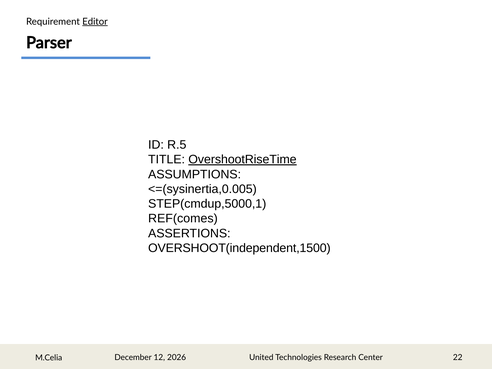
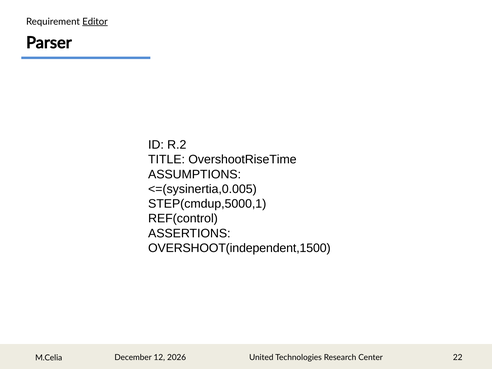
R.5: R.5 -> R.2 (177, 145)
OvershootRiseTime underline: present -> none (242, 160)
REF(comes: REF(comes -> REF(control (183, 219)
